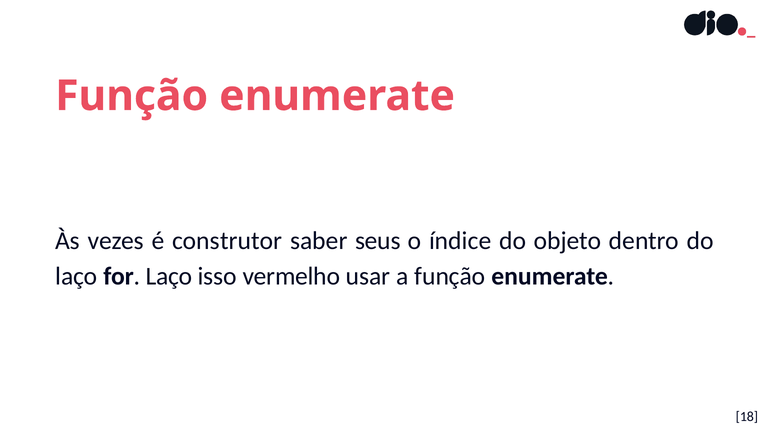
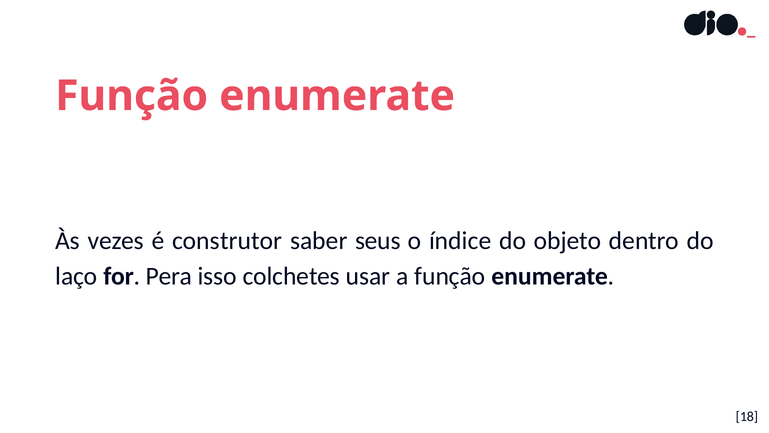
for Laço: Laço -> Pera (169, 276)
vermelho: vermelho -> colchetes (291, 276)
